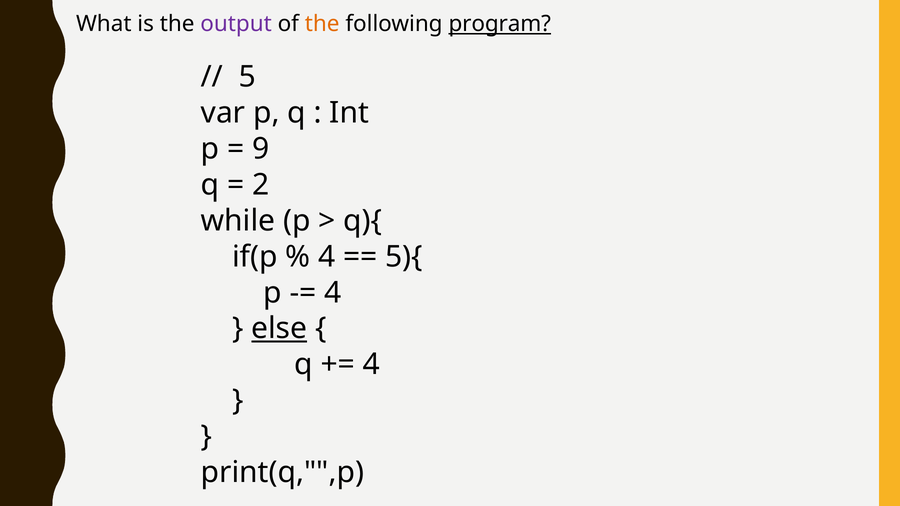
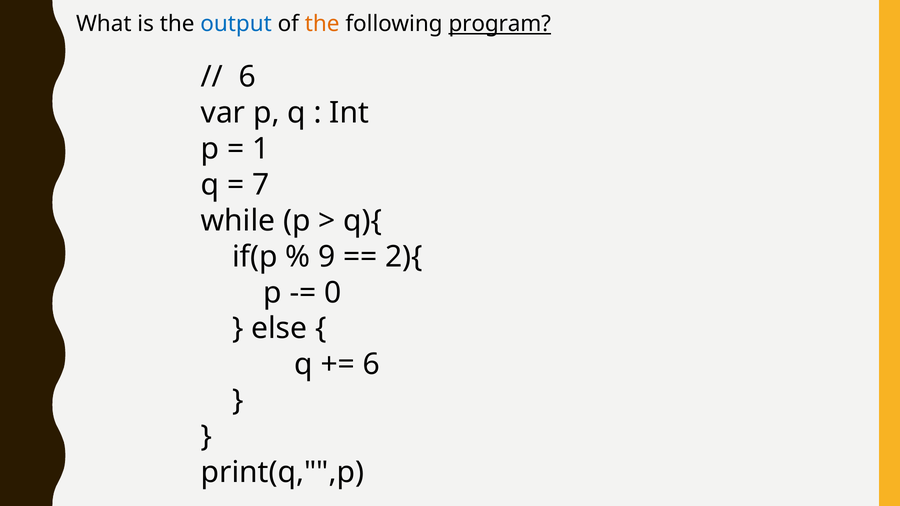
output colour: purple -> blue (236, 24)
5: 5 -> 6 (247, 77)
9: 9 -> 1 (261, 149)
2: 2 -> 7 (261, 185)
4: 4 -> 9 (327, 257)
5){: 5){ -> 2){ (404, 257)
4: 4 -> 0 (333, 293)
else underline: present -> none (279, 329)
4: 4 -> 6 (371, 365)
